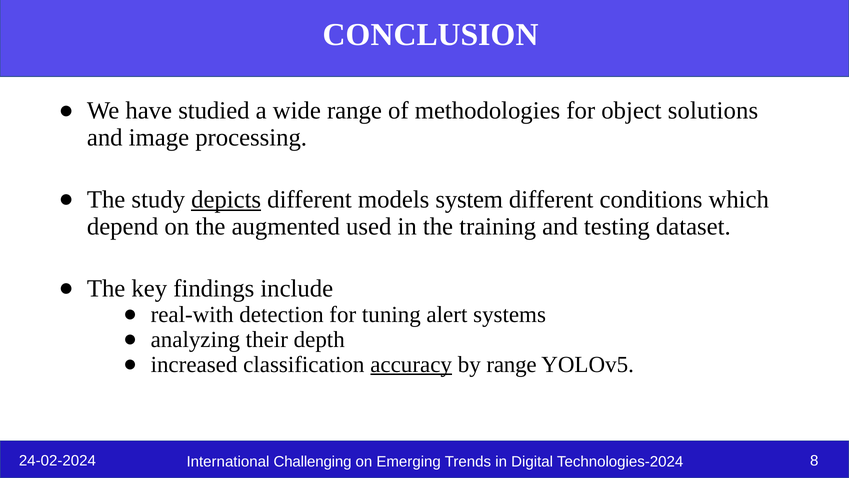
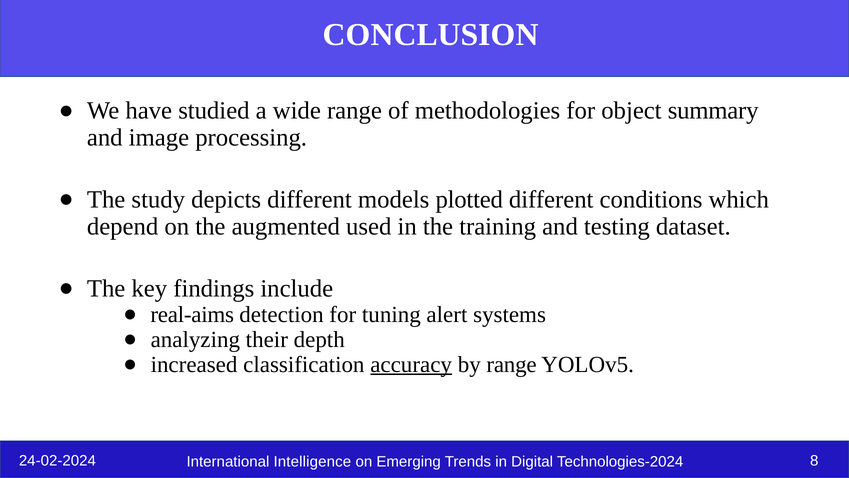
solutions: solutions -> summary (713, 111)
depicts underline: present -> none (226, 200)
system: system -> plotted (469, 200)
real-with: real-with -> real-aims (192, 314)
Challenging: Challenging -> Intelligence (312, 461)
